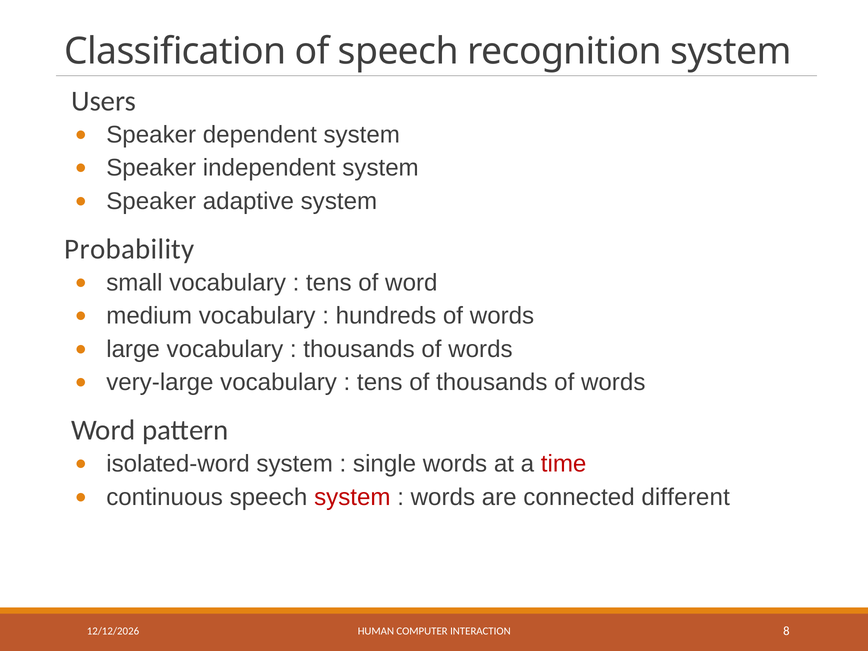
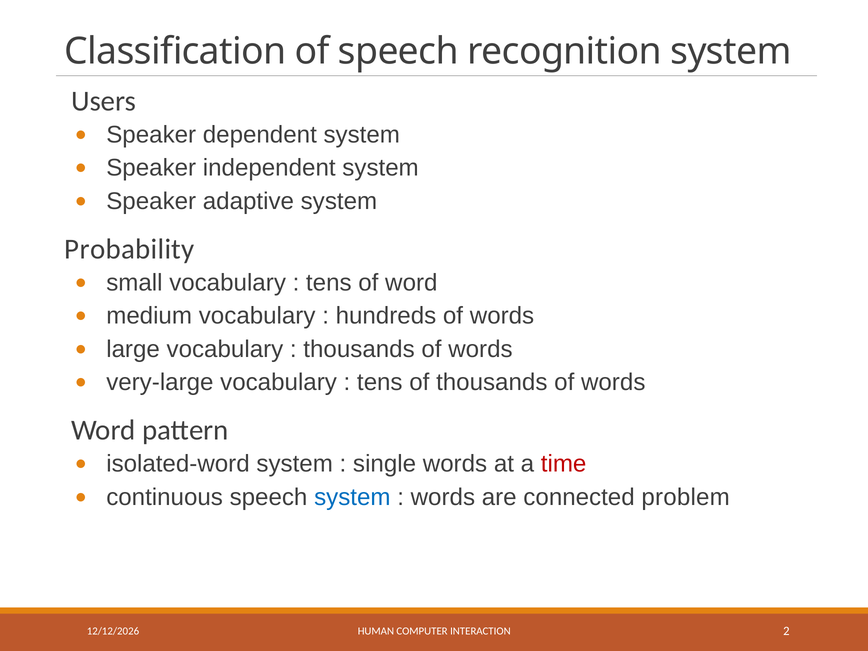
system colour: red -> blue (352, 497)
different: different -> problem (686, 497)
8: 8 -> 2 (786, 631)
